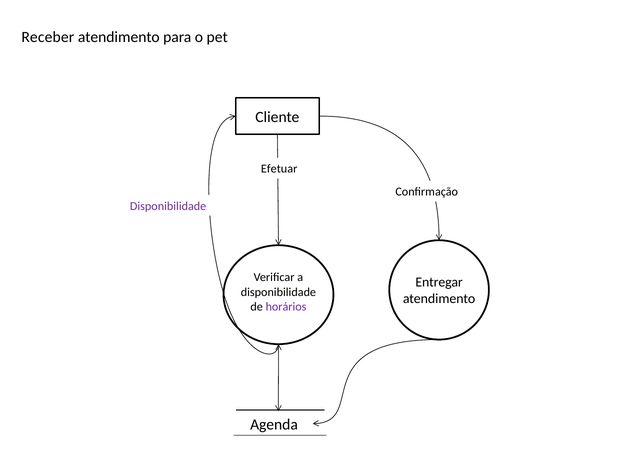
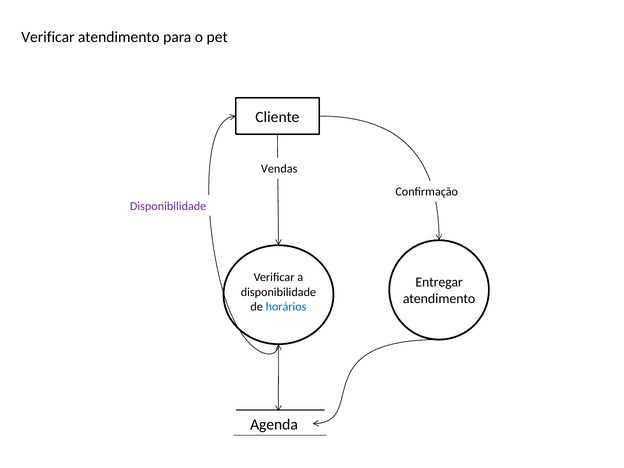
Receber: Receber -> Verificar (48, 37)
Efetuar: Efetuar -> Vendas (279, 169)
horários colour: purple -> blue (286, 307)
